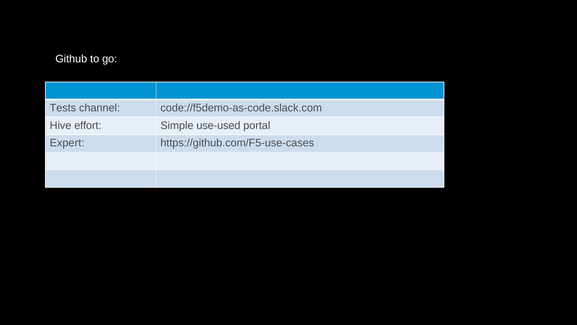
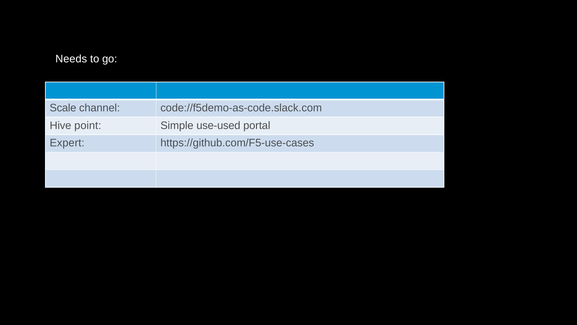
Github: Github -> Needs (71, 59)
Tests: Tests -> Scale (63, 108)
effort: effort -> point (88, 125)
